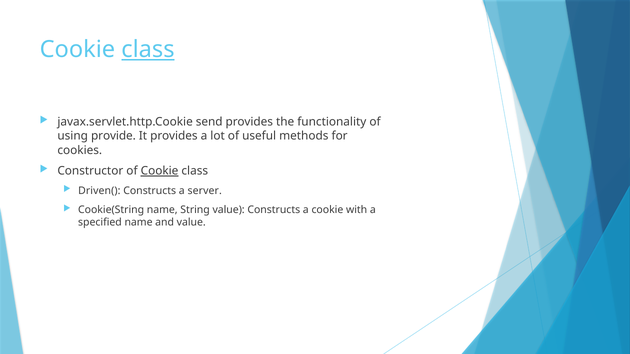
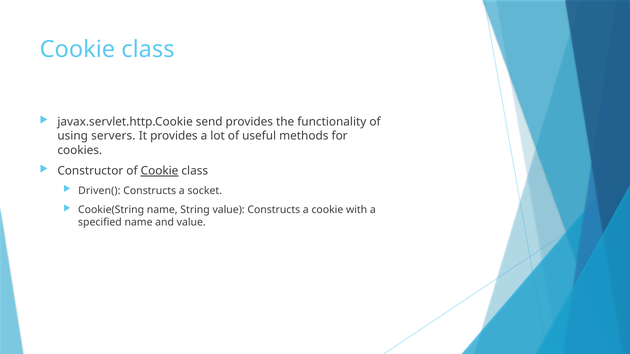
class underline: present -> none (148, 50)
provide: provide -> servers (113, 136)
server: server -> socket (205, 191)
